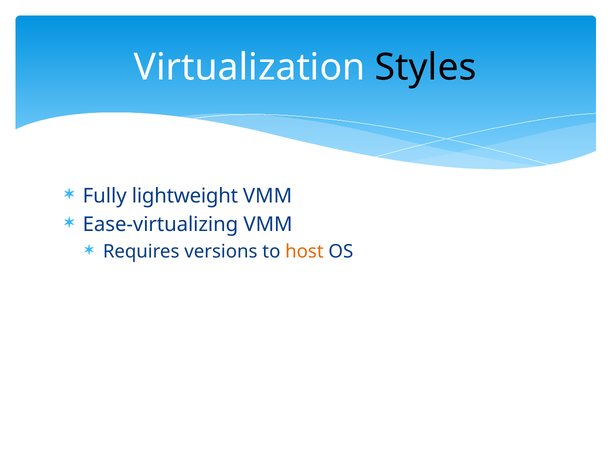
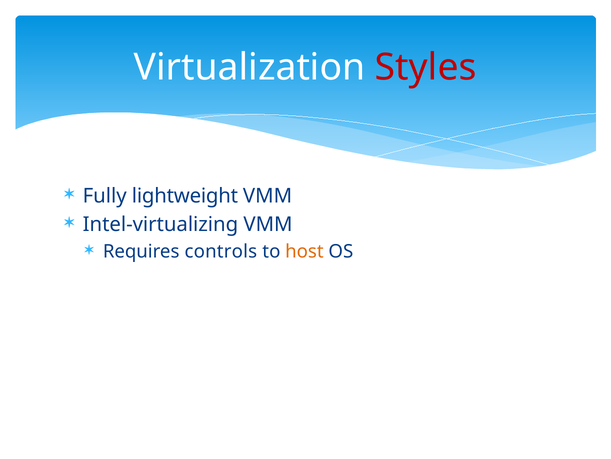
Styles colour: black -> red (426, 67)
Ease-virtualizing: Ease-virtualizing -> Intel-virtualizing (160, 224)
versions: versions -> controls (221, 251)
